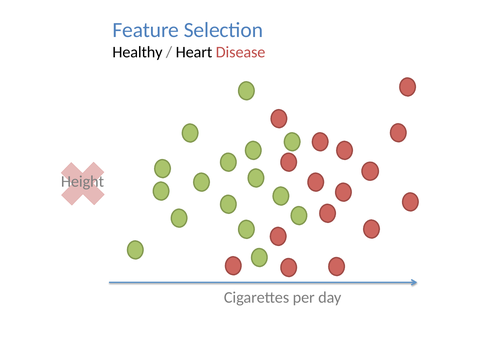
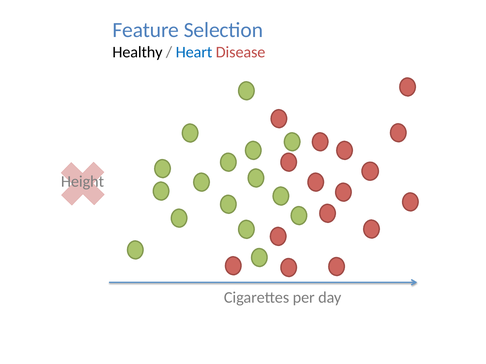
Heart colour: black -> blue (194, 52)
